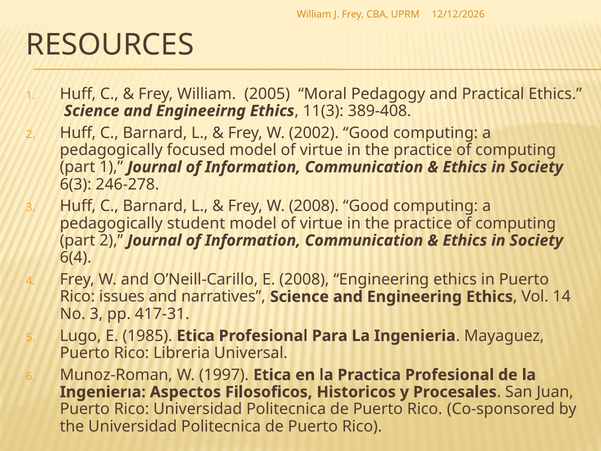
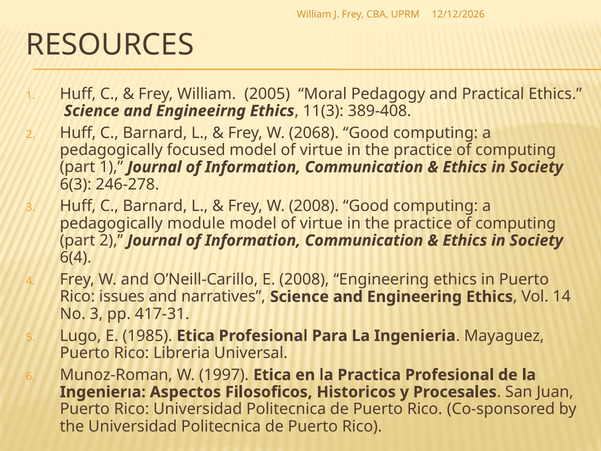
2002: 2002 -> 2068 (314, 133)
student: student -> module (196, 223)
